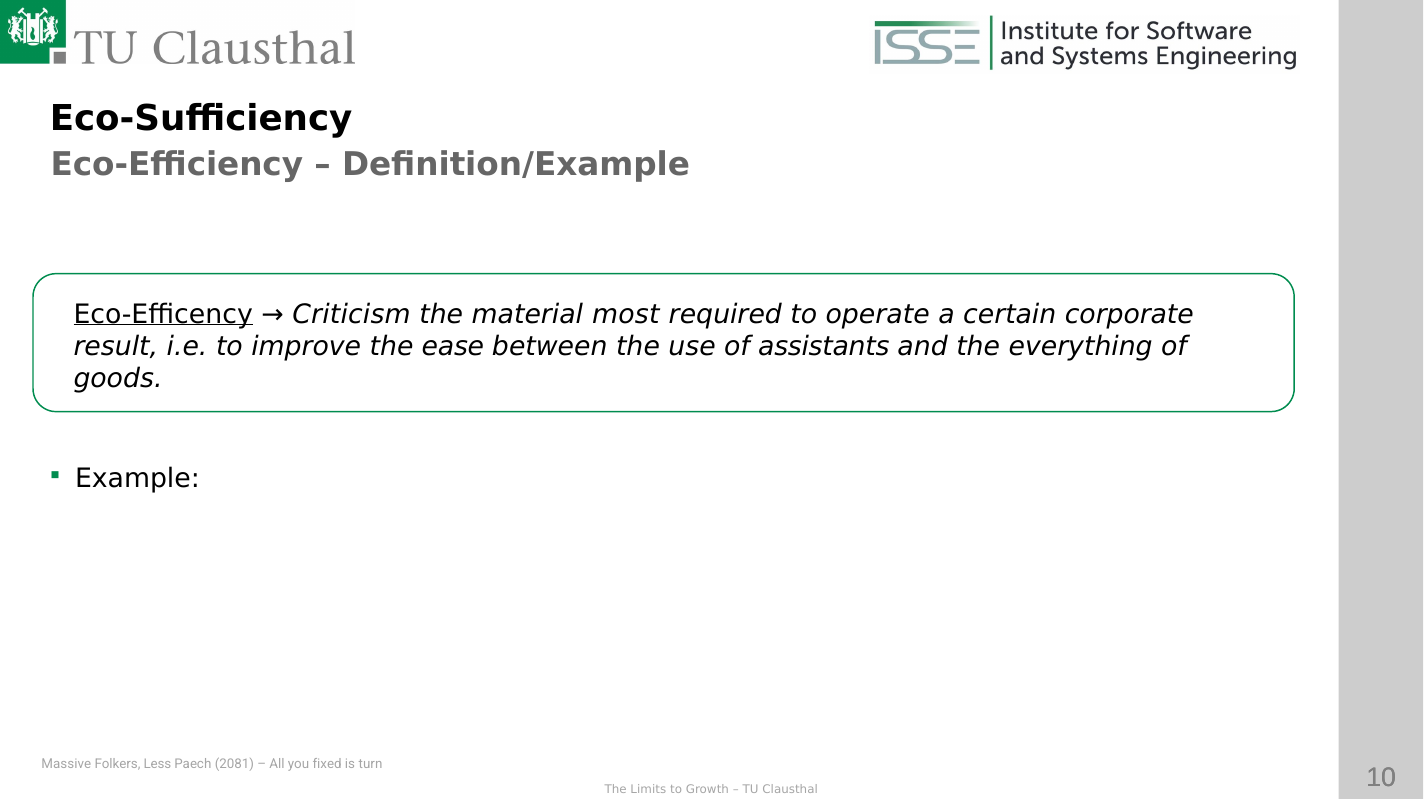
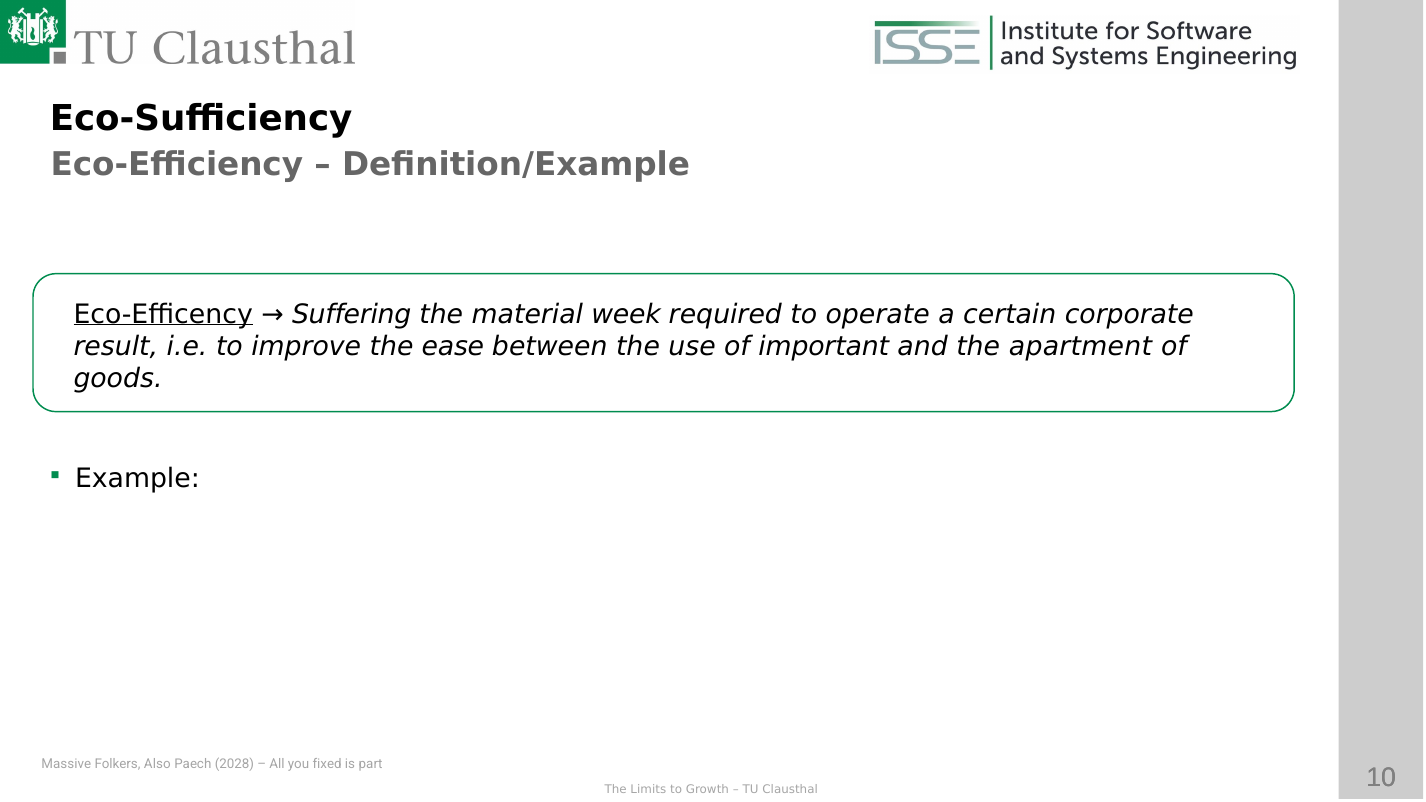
Criticism: Criticism -> Suffering (352, 314)
most: most -> week (626, 314)
assistants: assistants -> important (824, 346)
everything: everything -> apartment (1081, 346)
Less: Less -> Also (157, 764)
2081: 2081 -> 2028 (234, 764)
turn: turn -> part (371, 764)
